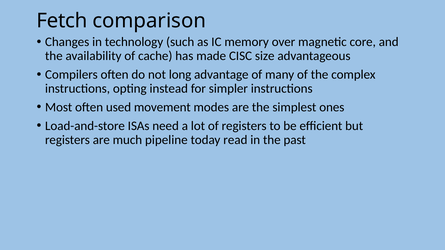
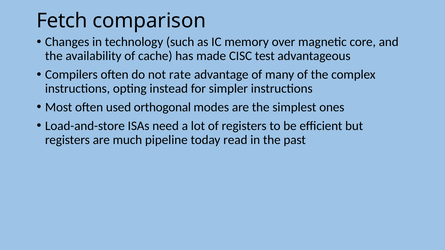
size: size -> test (265, 56)
long: long -> rate (180, 75)
movement: movement -> orthogonal (162, 107)
